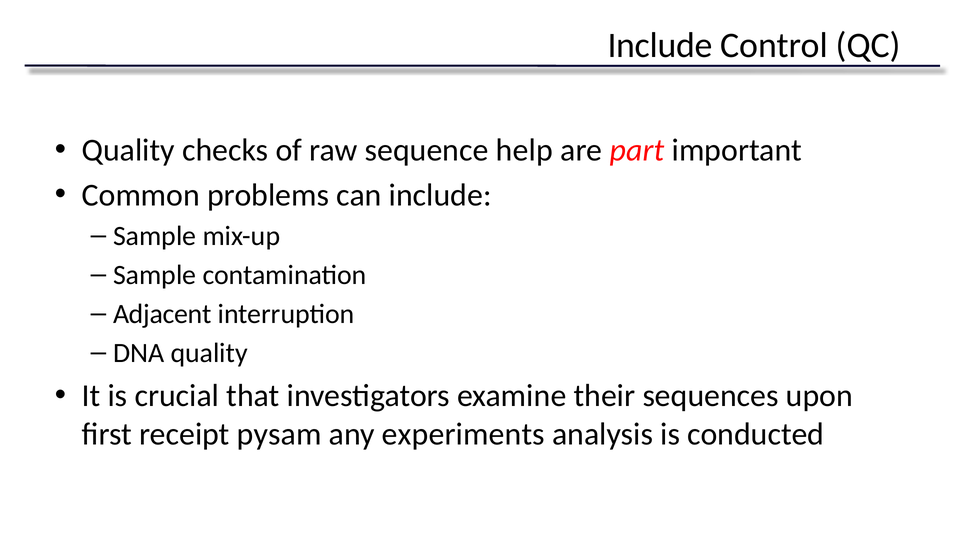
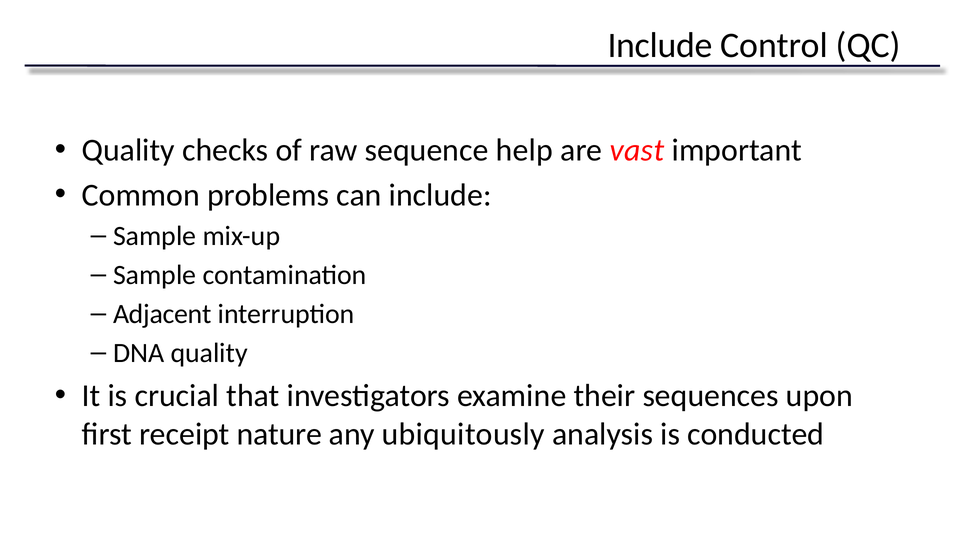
part: part -> vast (637, 150)
pysam: pysam -> nature (279, 434)
experiments: experiments -> ubiquitously (463, 434)
